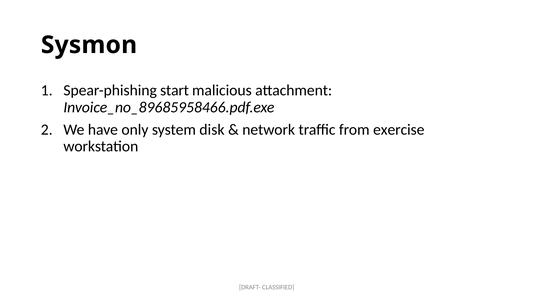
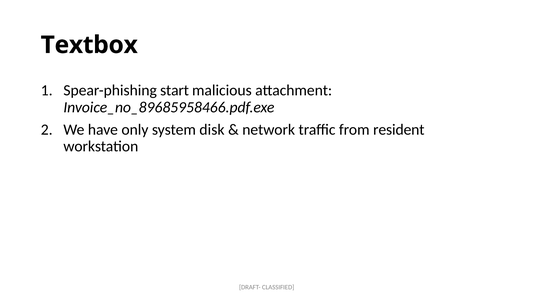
Sysmon: Sysmon -> Textbox (89, 45)
exercise: exercise -> resident (399, 130)
